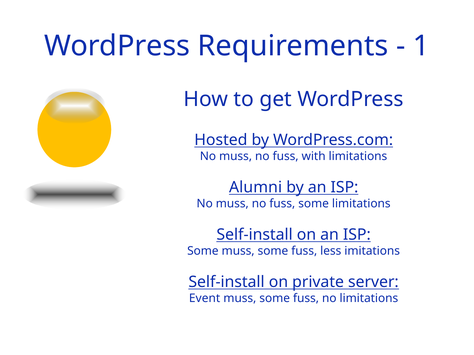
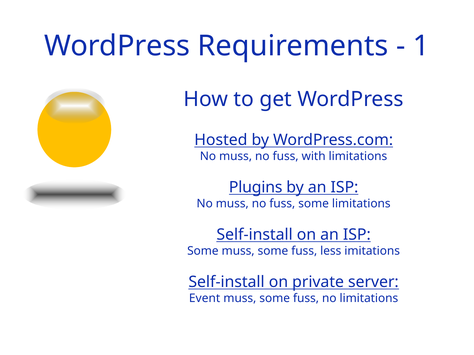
Alumni: Alumni -> Plugins (256, 187)
